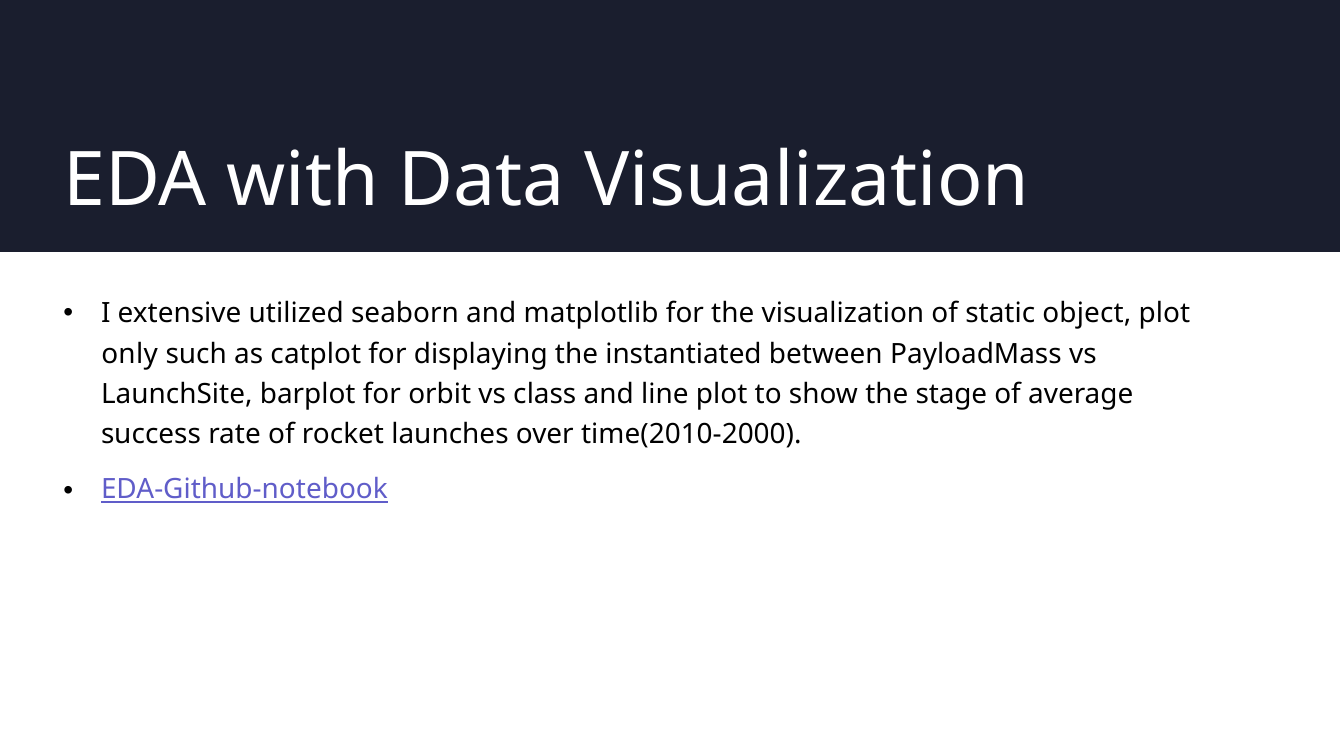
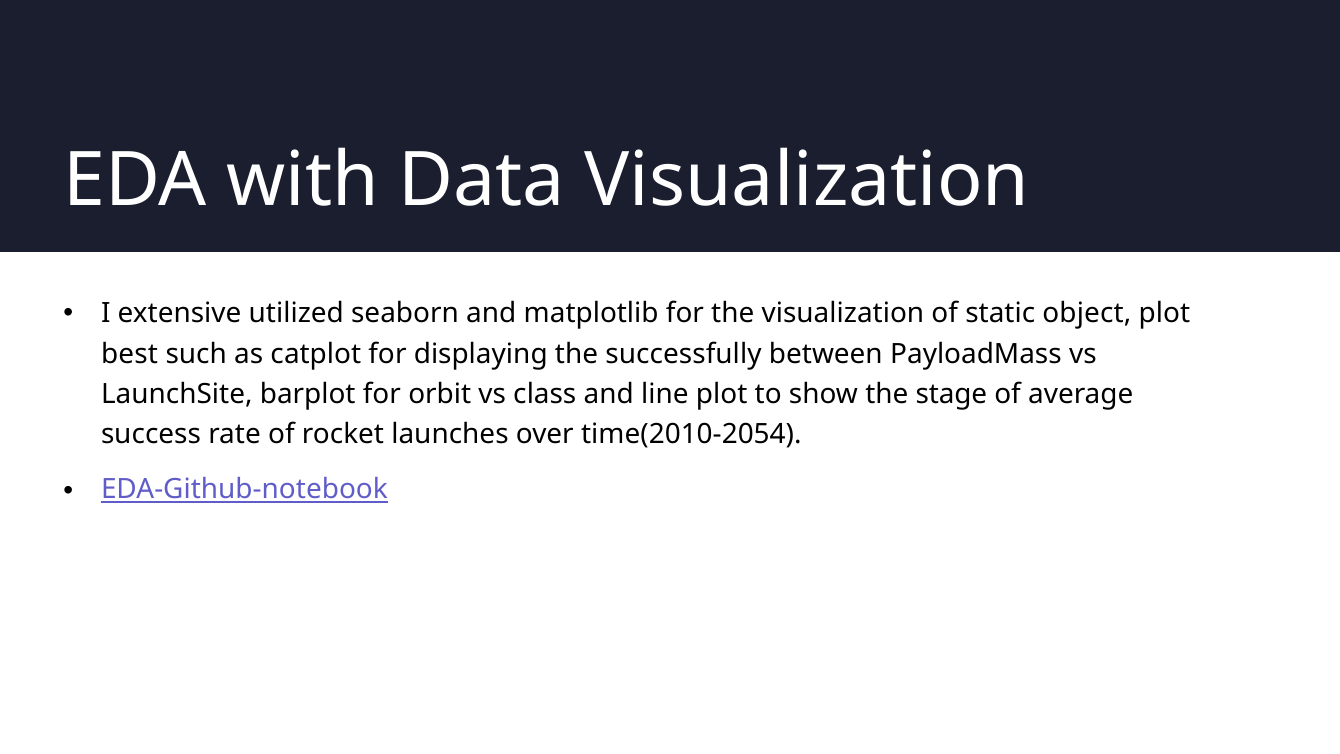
only: only -> best (130, 354)
instantiated: instantiated -> successfully (683, 354)
time(2010-2000: time(2010-2000 -> time(2010-2054 (691, 434)
